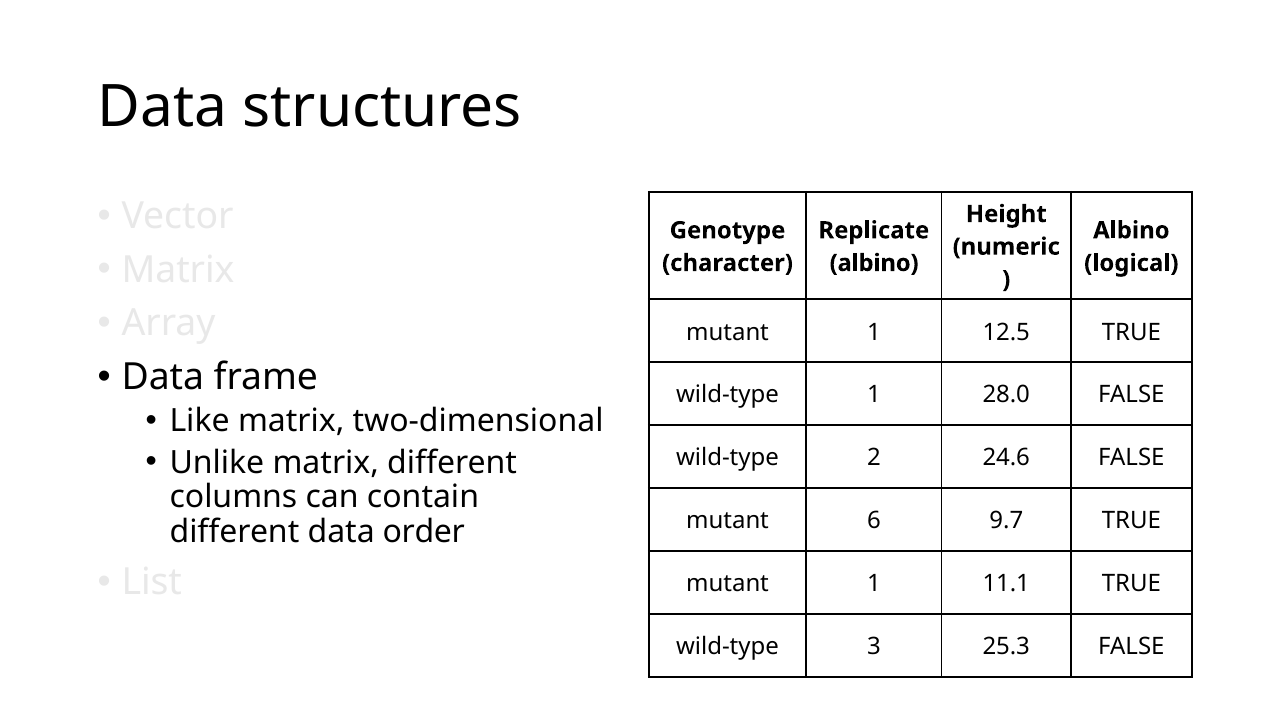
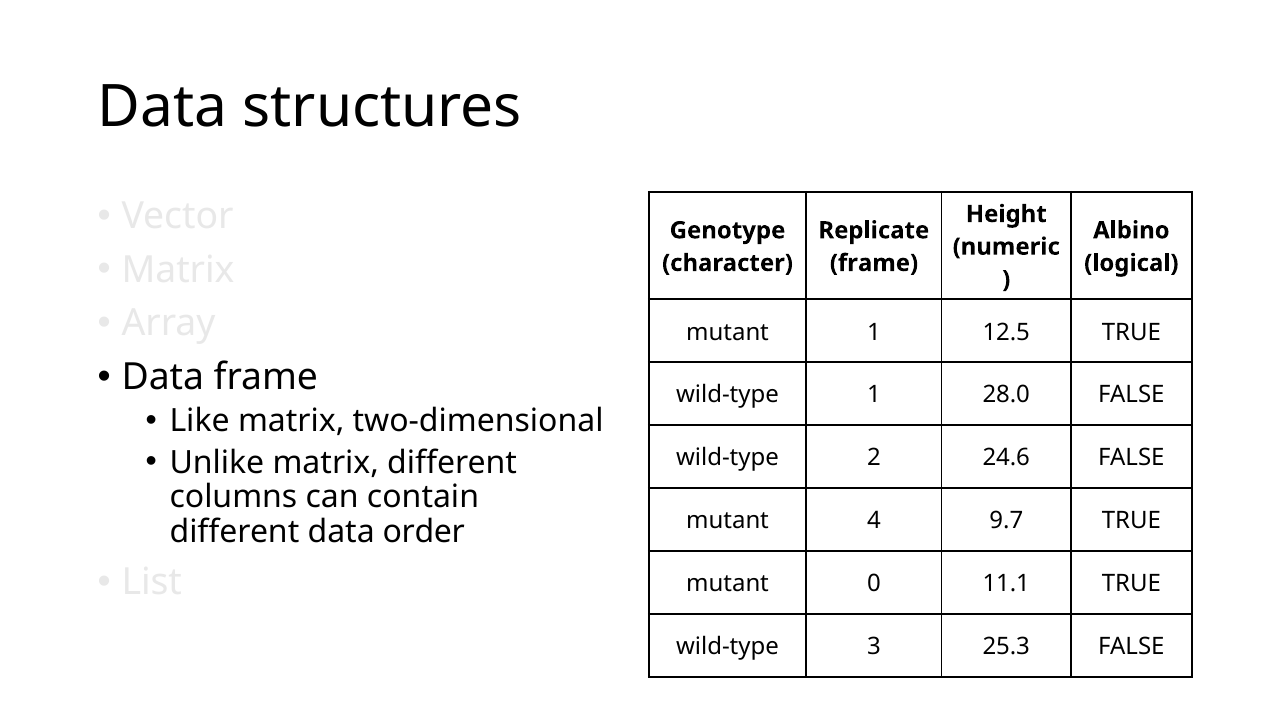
albino: albino -> frame (874, 263)
6: 6 -> 4 (874, 521)
1: 1 -> 0 (874, 584)
